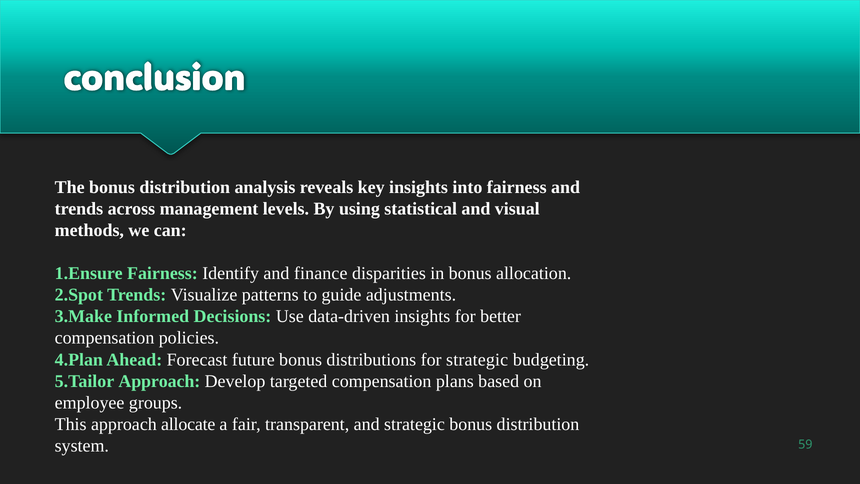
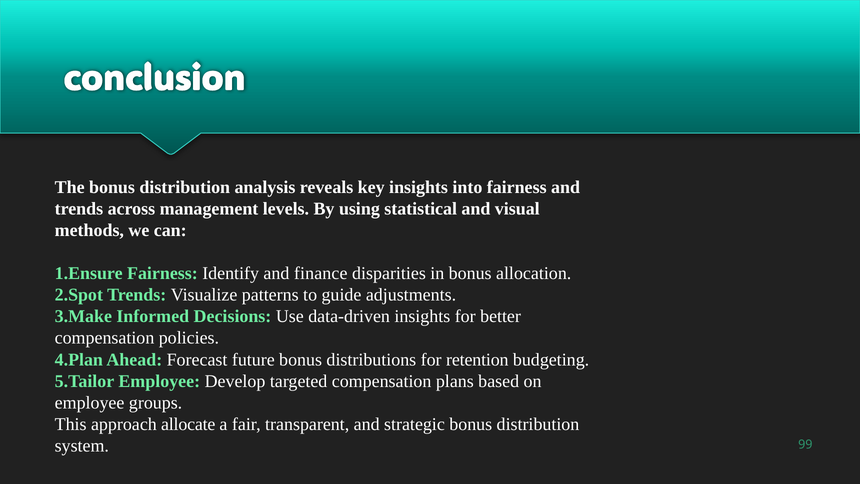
for strategic: strategic -> retention (477, 359)
Approach: Approach -> Employee (159, 381)
59: 59 -> 99 (805, 444)
